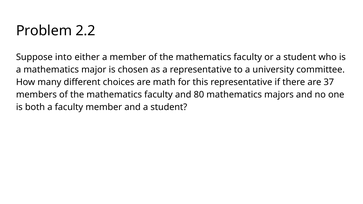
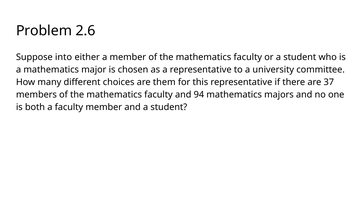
2.2: 2.2 -> 2.6 (86, 31)
math: math -> them (164, 82)
80: 80 -> 94 (199, 95)
